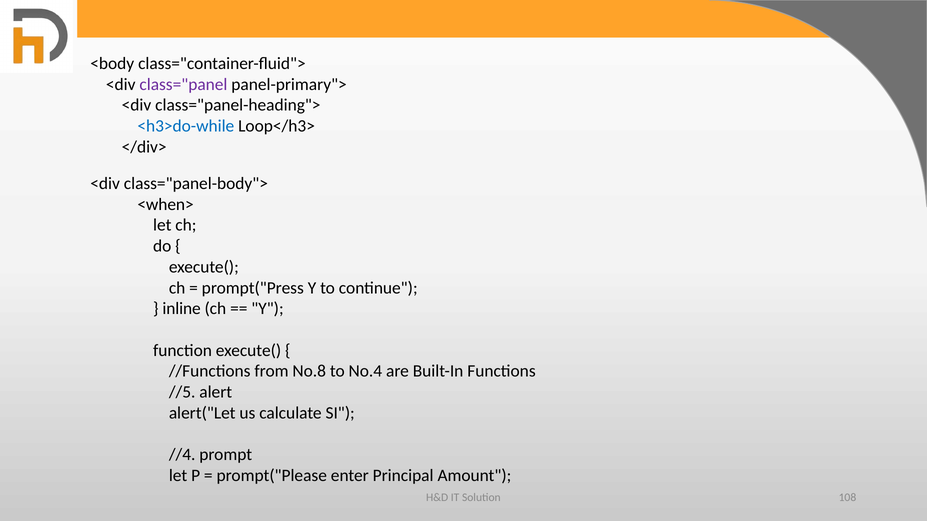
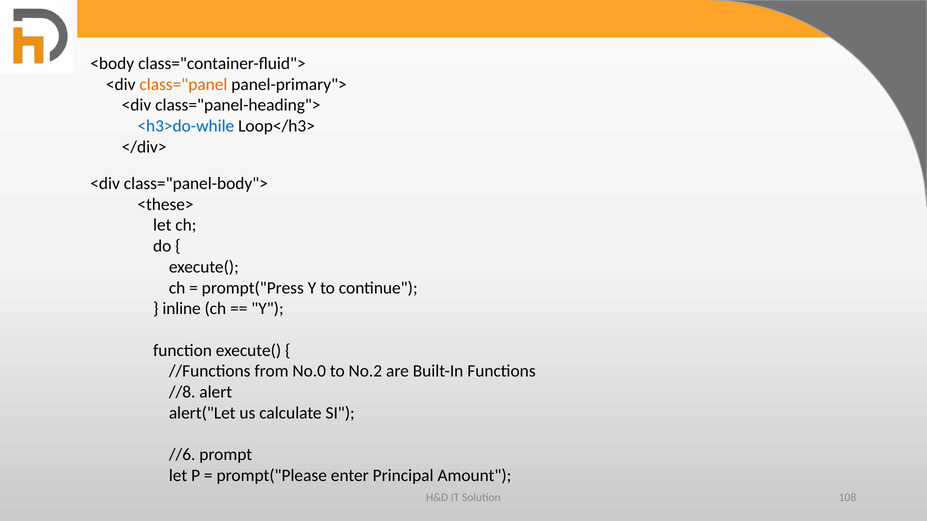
class="panel colour: purple -> orange (183, 84)
<when>: <when> -> <these> (166, 205)
No.8: No.8 -> No.0 (309, 371)
No.4: No.4 -> No.2 (365, 371)
//5: //5 -> //8 (182, 392)
//4: //4 -> //6 (182, 455)
